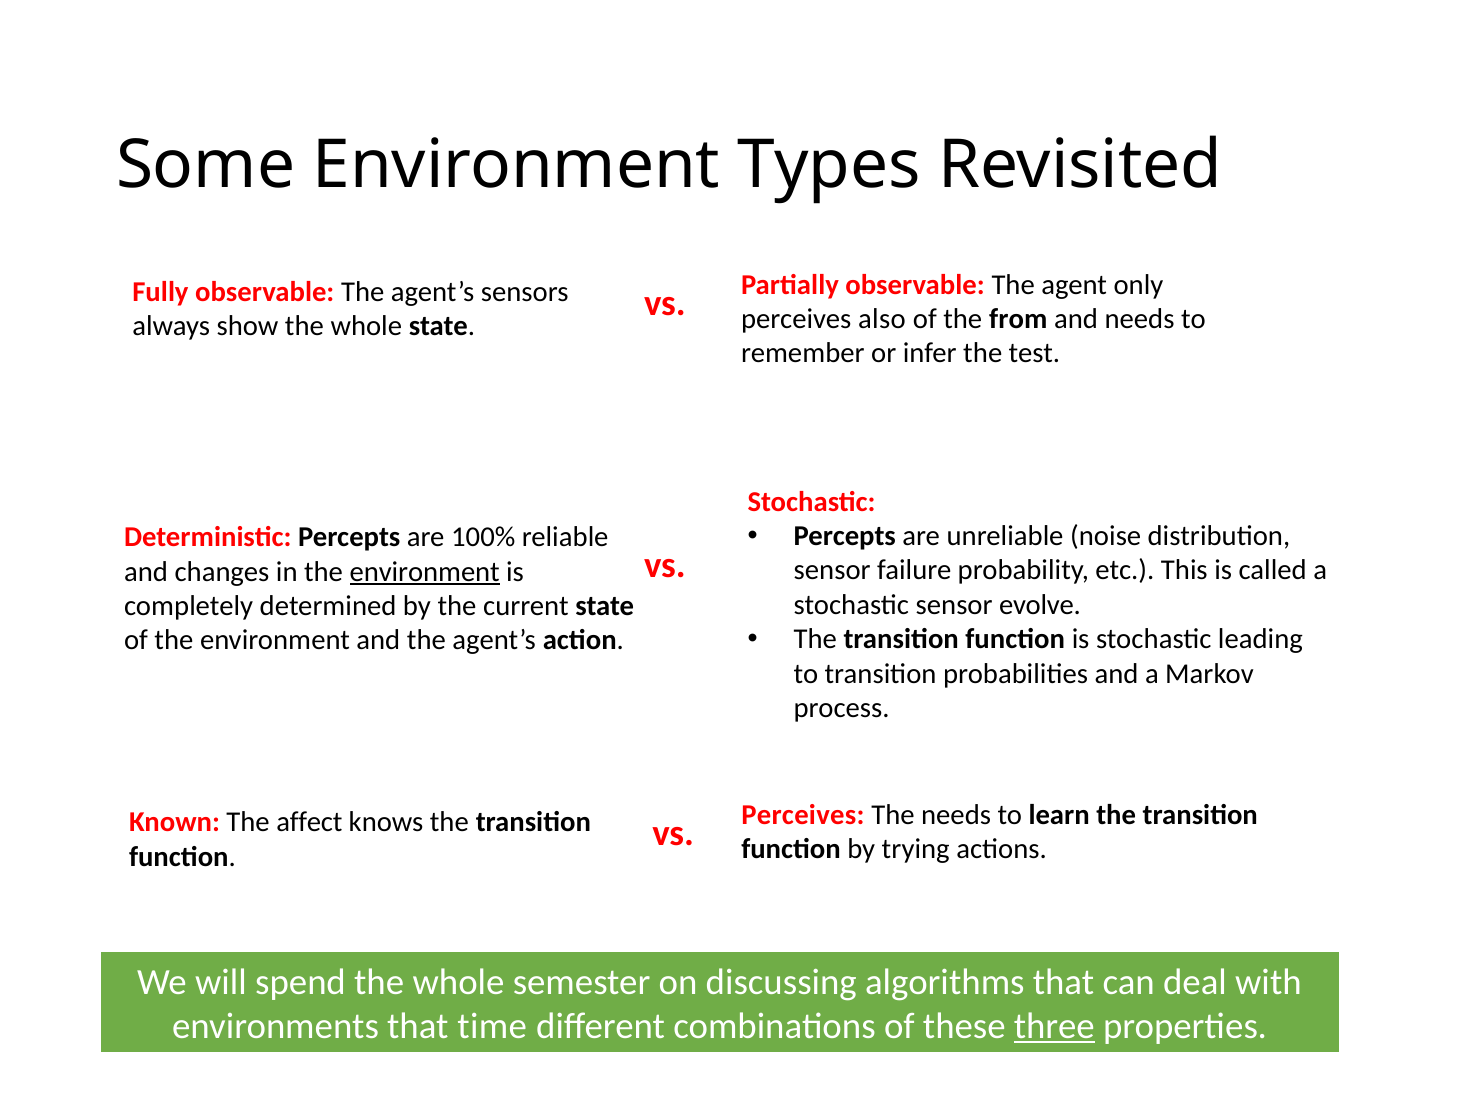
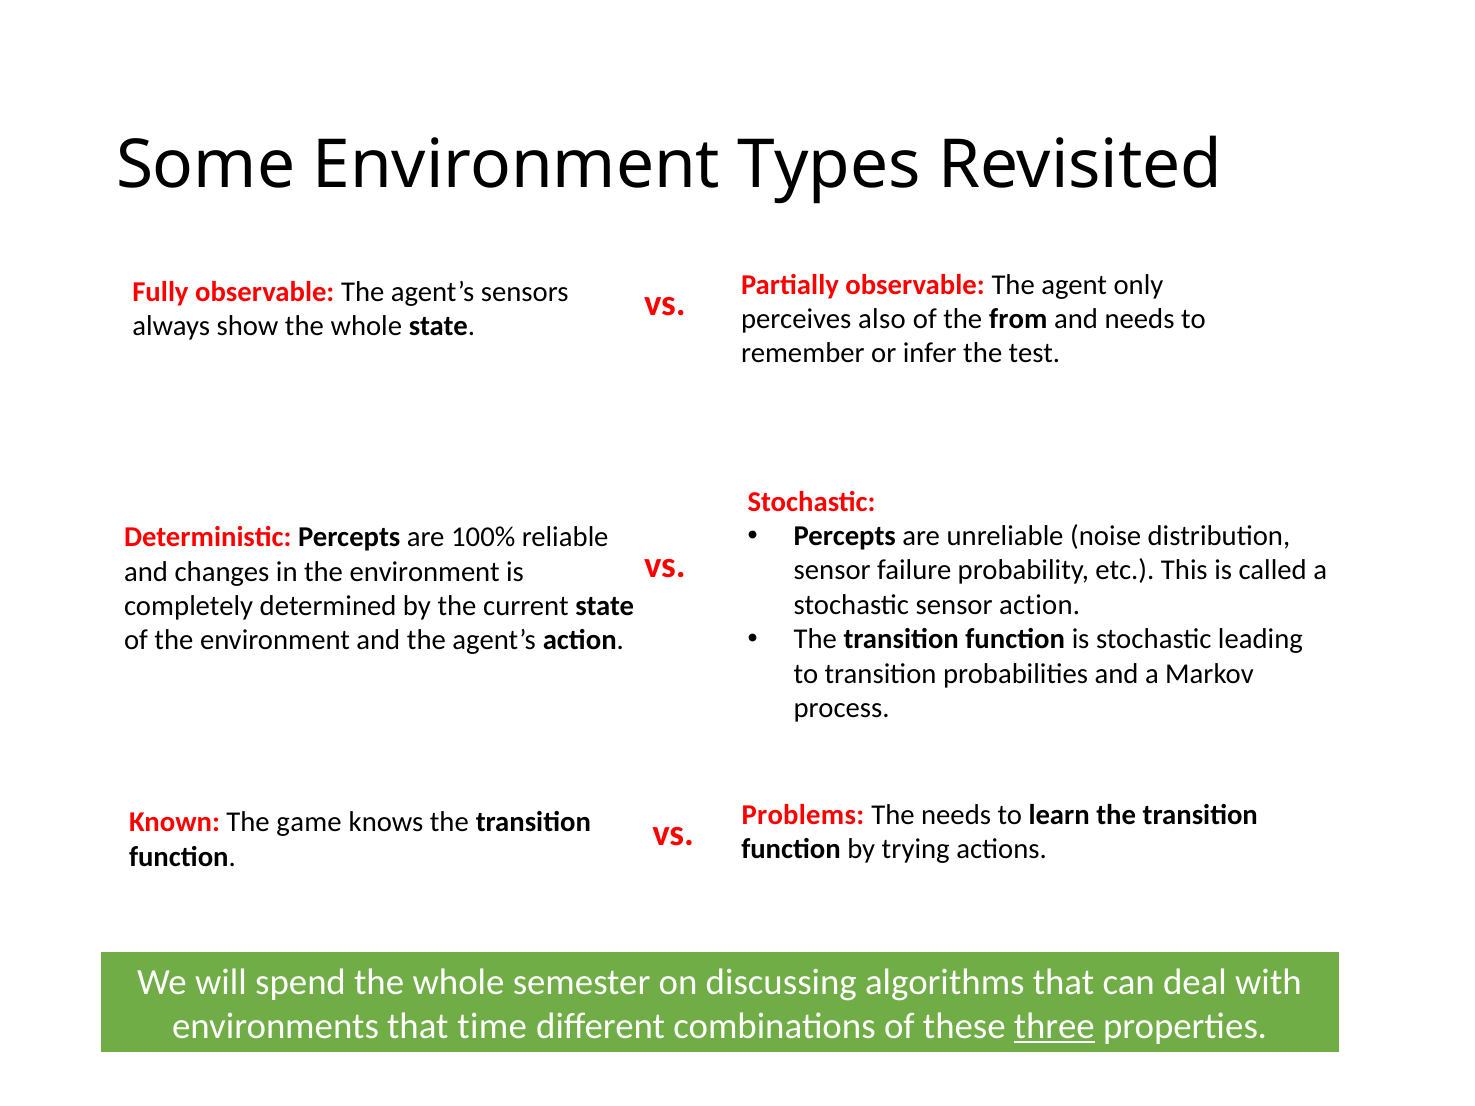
environment underline: present -> none (425, 572)
sensor evolve: evolve -> action (1040, 605)
Perceives: Perceives -> Problems (803, 815)
affect: affect -> game (309, 822)
